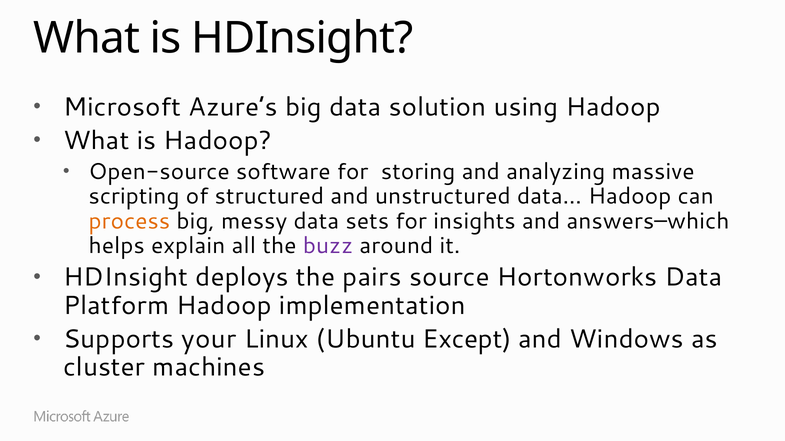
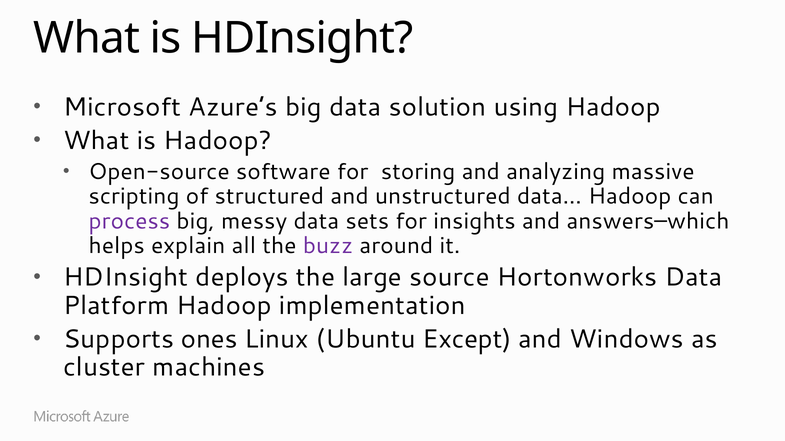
process colour: orange -> purple (129, 221)
pairs: pairs -> large (372, 278)
your: your -> ones (209, 339)
